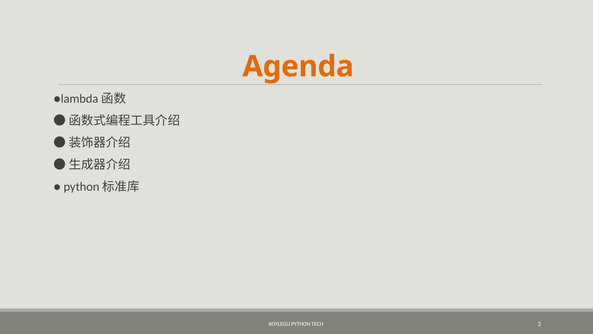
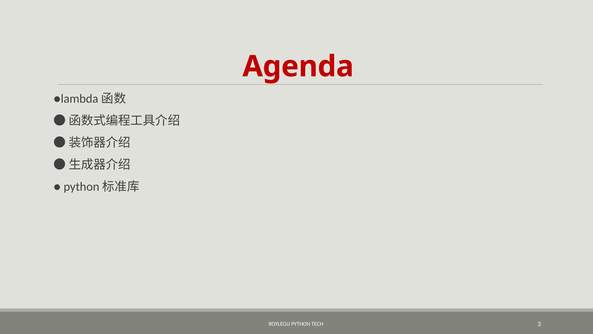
Agenda colour: orange -> red (298, 66)
